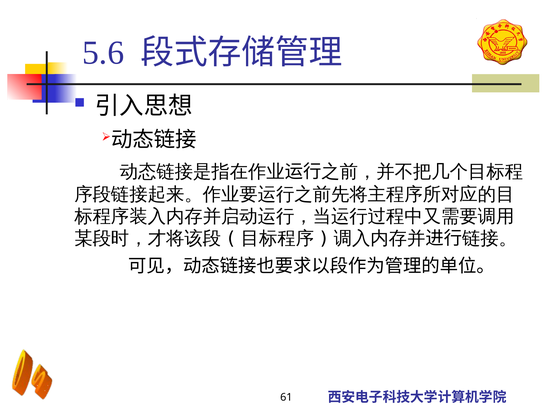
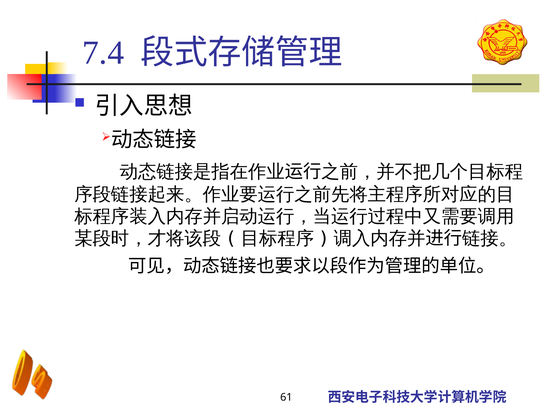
5.6: 5.6 -> 7.4 (103, 53)
